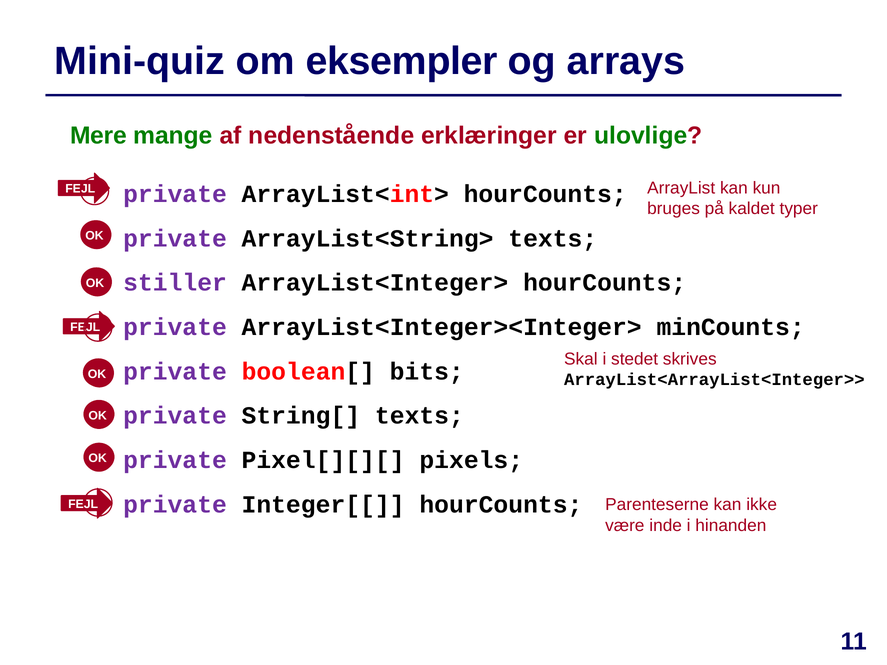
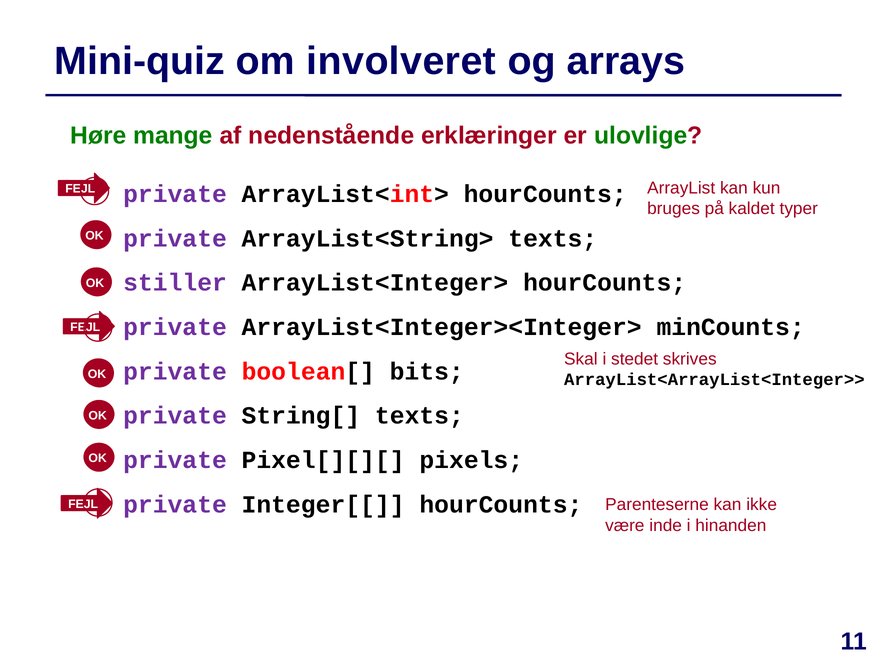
eksempler: eksempler -> involveret (401, 61)
Mere: Mere -> Høre (98, 136)
